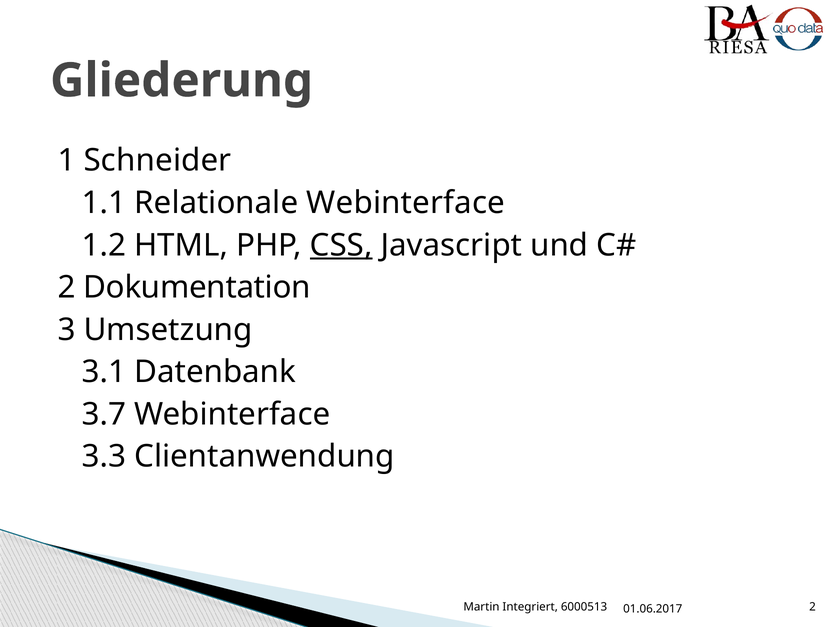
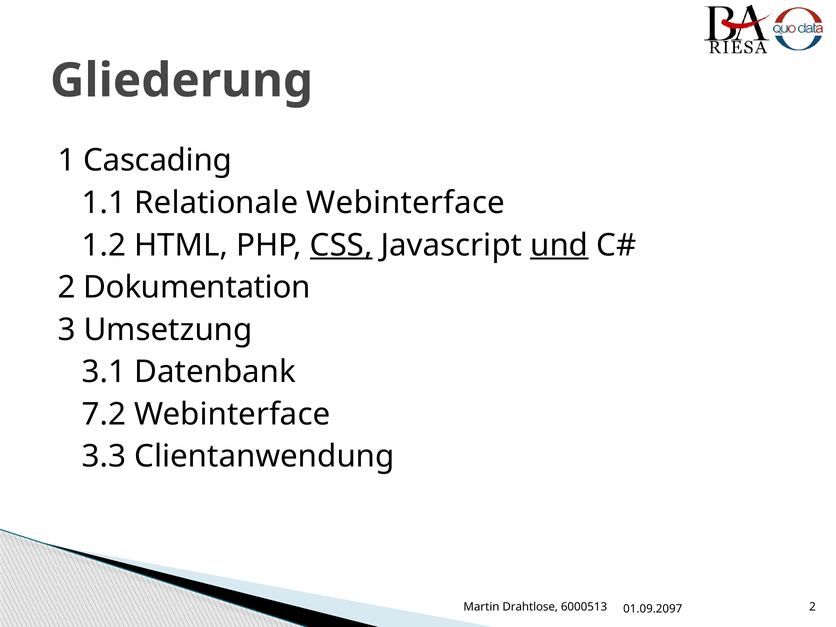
Schneider: Schneider -> Cascading (158, 161)
und underline: none -> present (559, 245)
3.7: 3.7 -> 7.2 (104, 414)
Integriert: Integriert -> Drahtlose (530, 607)
01.06.2017: 01.06.2017 -> 01.09.2097 (653, 609)
